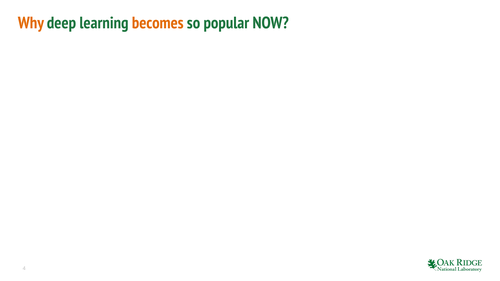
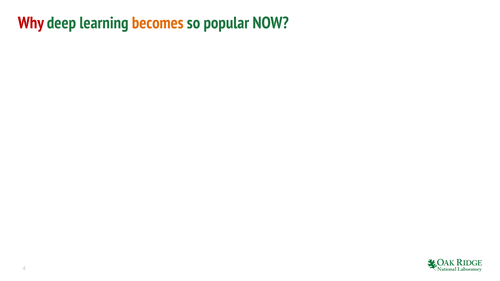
Why colour: orange -> red (31, 23)
